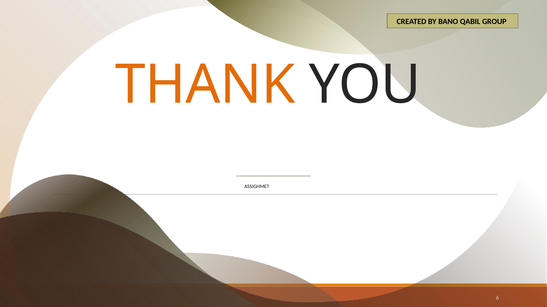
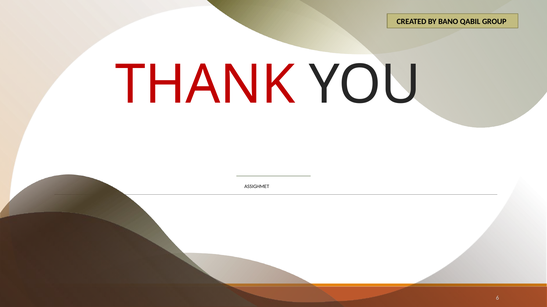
THANK colour: orange -> red (205, 85)
